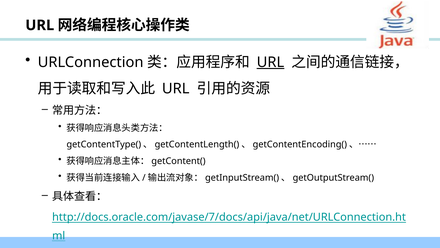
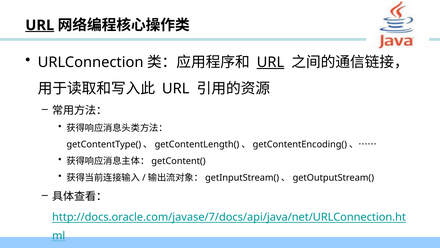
URL underline: none -> present (40, 25)
